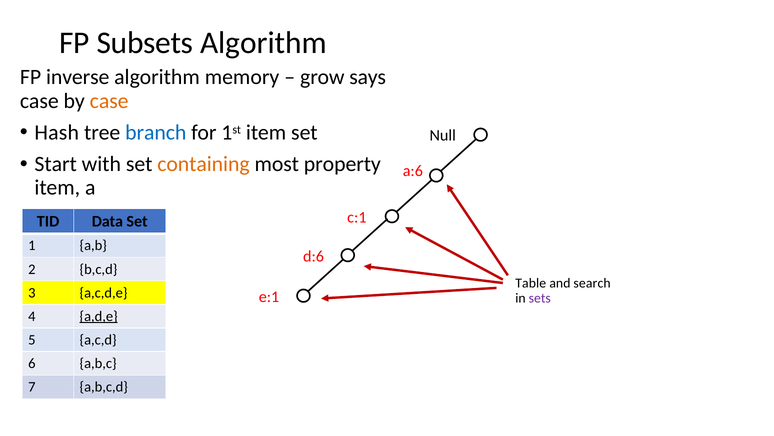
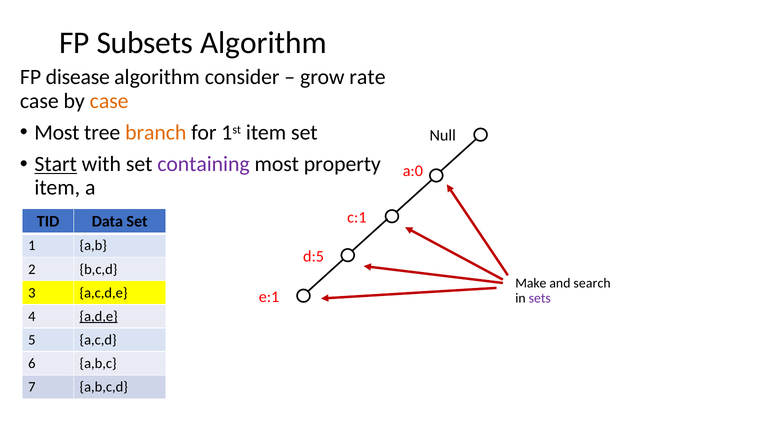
inverse: inverse -> disease (78, 77)
memory: memory -> consider (242, 77)
says: says -> rate (367, 77)
Hash: Hash -> Most (57, 132)
branch colour: blue -> orange (156, 132)
Start underline: none -> present (56, 164)
containing colour: orange -> purple (203, 164)
a:6: a:6 -> a:0 (413, 171)
d:6: d:6 -> d:5 (314, 256)
Table: Table -> Make (531, 283)
